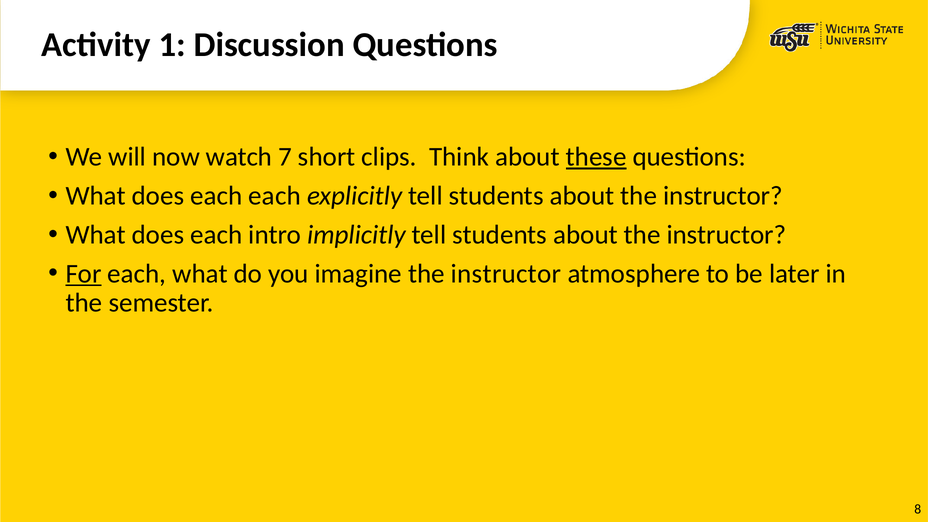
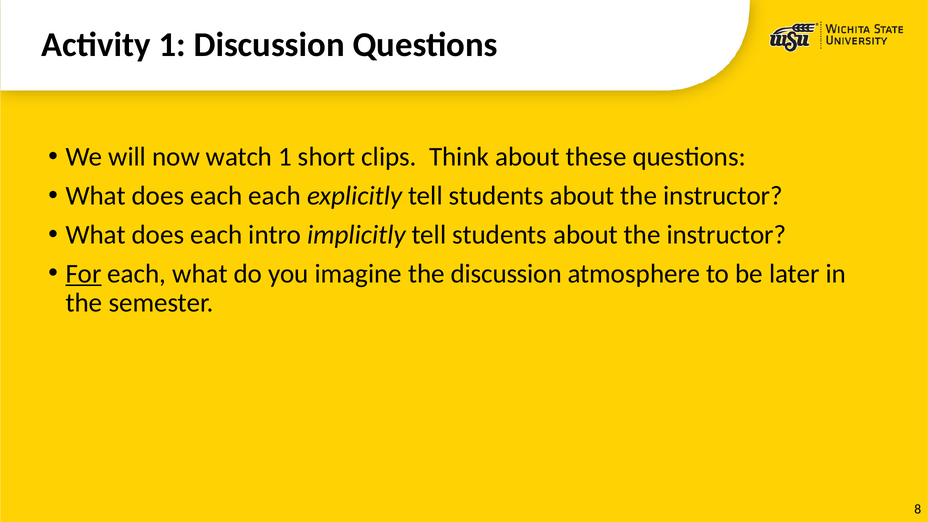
watch 7: 7 -> 1 (285, 157)
these underline: present -> none (596, 157)
imagine the instructor: instructor -> discussion (506, 274)
